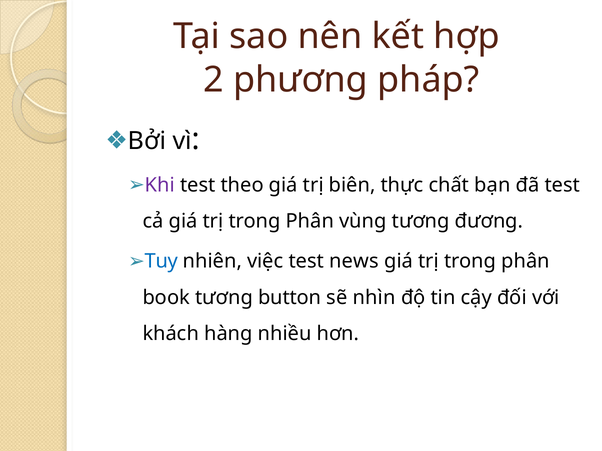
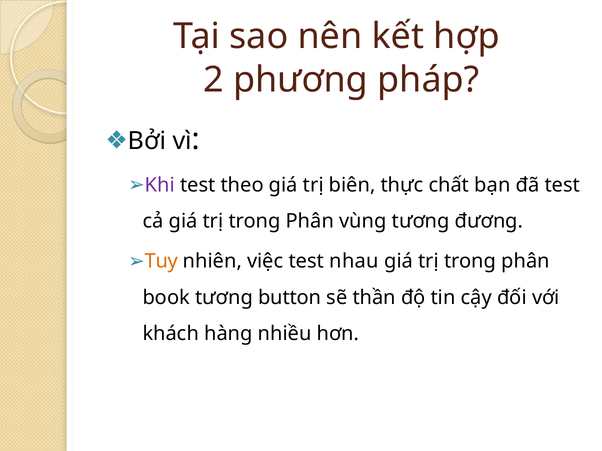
Tuy colour: blue -> orange (161, 262)
news: news -> nhau (354, 262)
nhìn: nhìn -> thần (374, 298)
